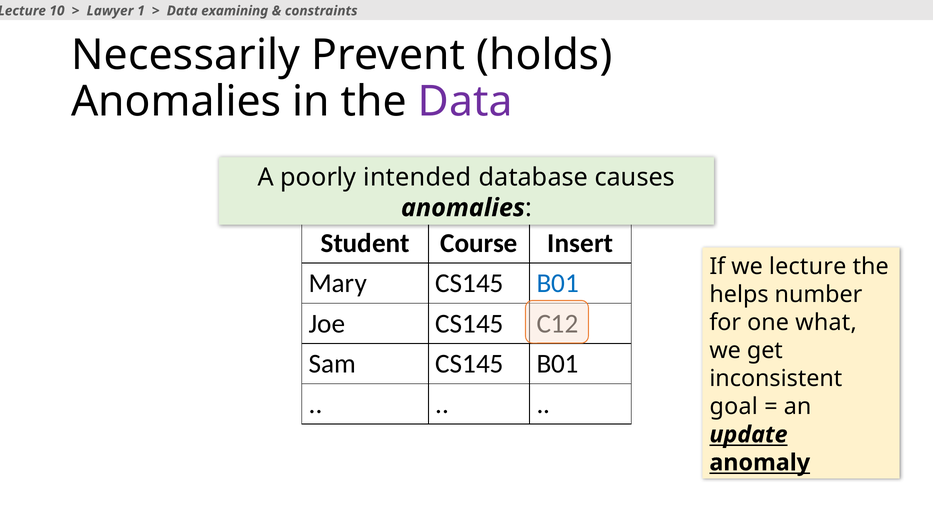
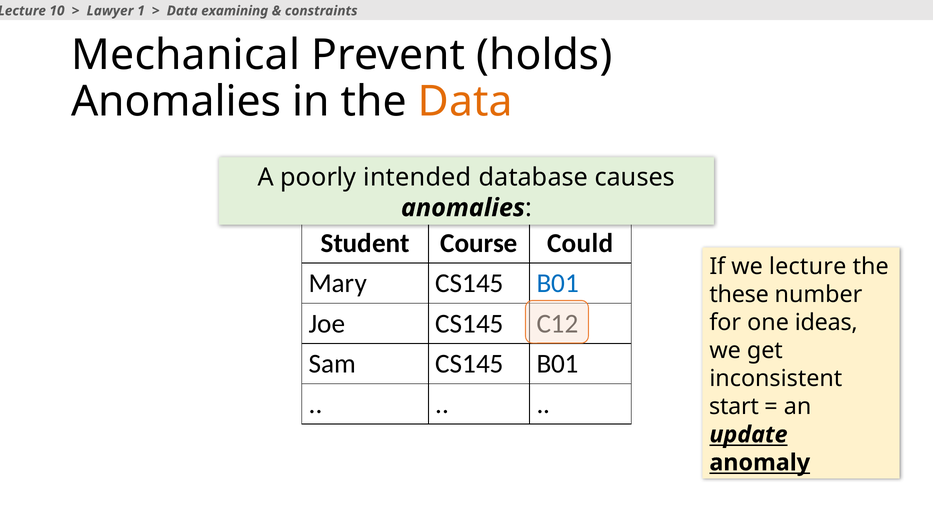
Necessarily: Necessarily -> Mechanical (186, 55)
Data colour: purple -> orange (465, 102)
Insert: Insert -> Could (580, 243)
helps: helps -> these (739, 295)
what: what -> ideas (826, 323)
goal: goal -> start (734, 406)
